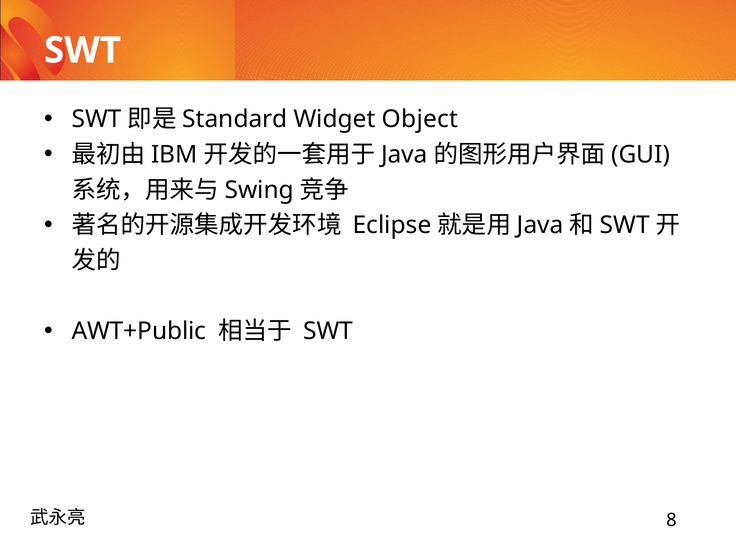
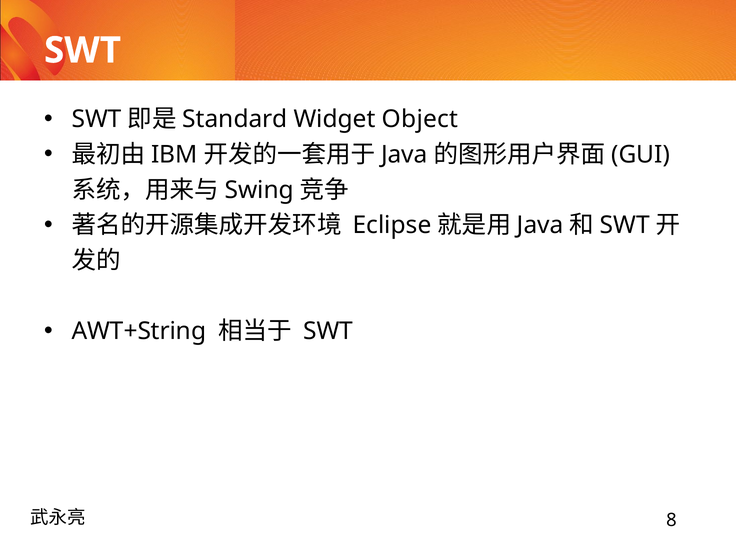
AWT+Public: AWT+Public -> AWT+String (139, 331)
